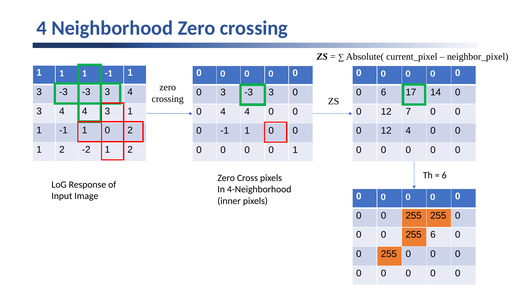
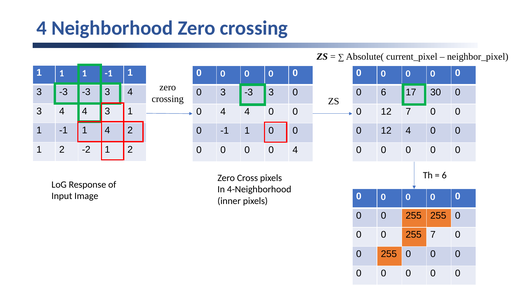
14: 14 -> 30 (436, 92)
1 -1 1 0: 0 -> 4 (107, 130)
0 0 0 1: 1 -> 4 (295, 150)
255 6: 6 -> 7 (433, 234)
